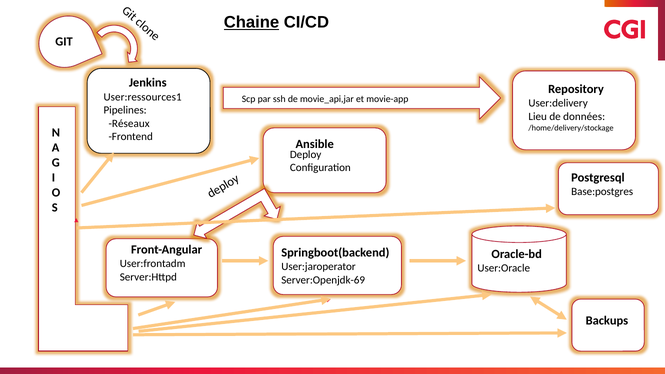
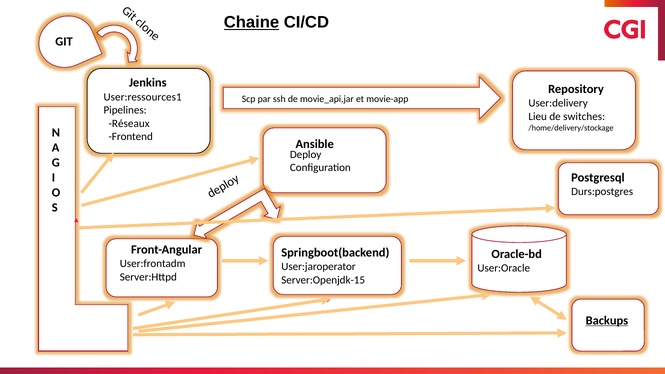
données: données -> switches (584, 116)
Base:postgres: Base:postgres -> Durs:postgres (602, 192)
Server:Openjdk-69: Server:Openjdk-69 -> Server:Openjdk-15 (323, 280)
Backups underline: none -> present (607, 321)
